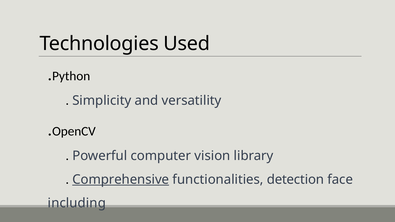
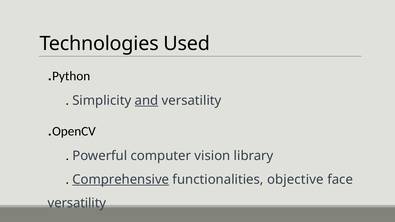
and underline: none -> present (147, 101)
detection: detection -> objective (295, 180)
including: including -> versatility (77, 203)
